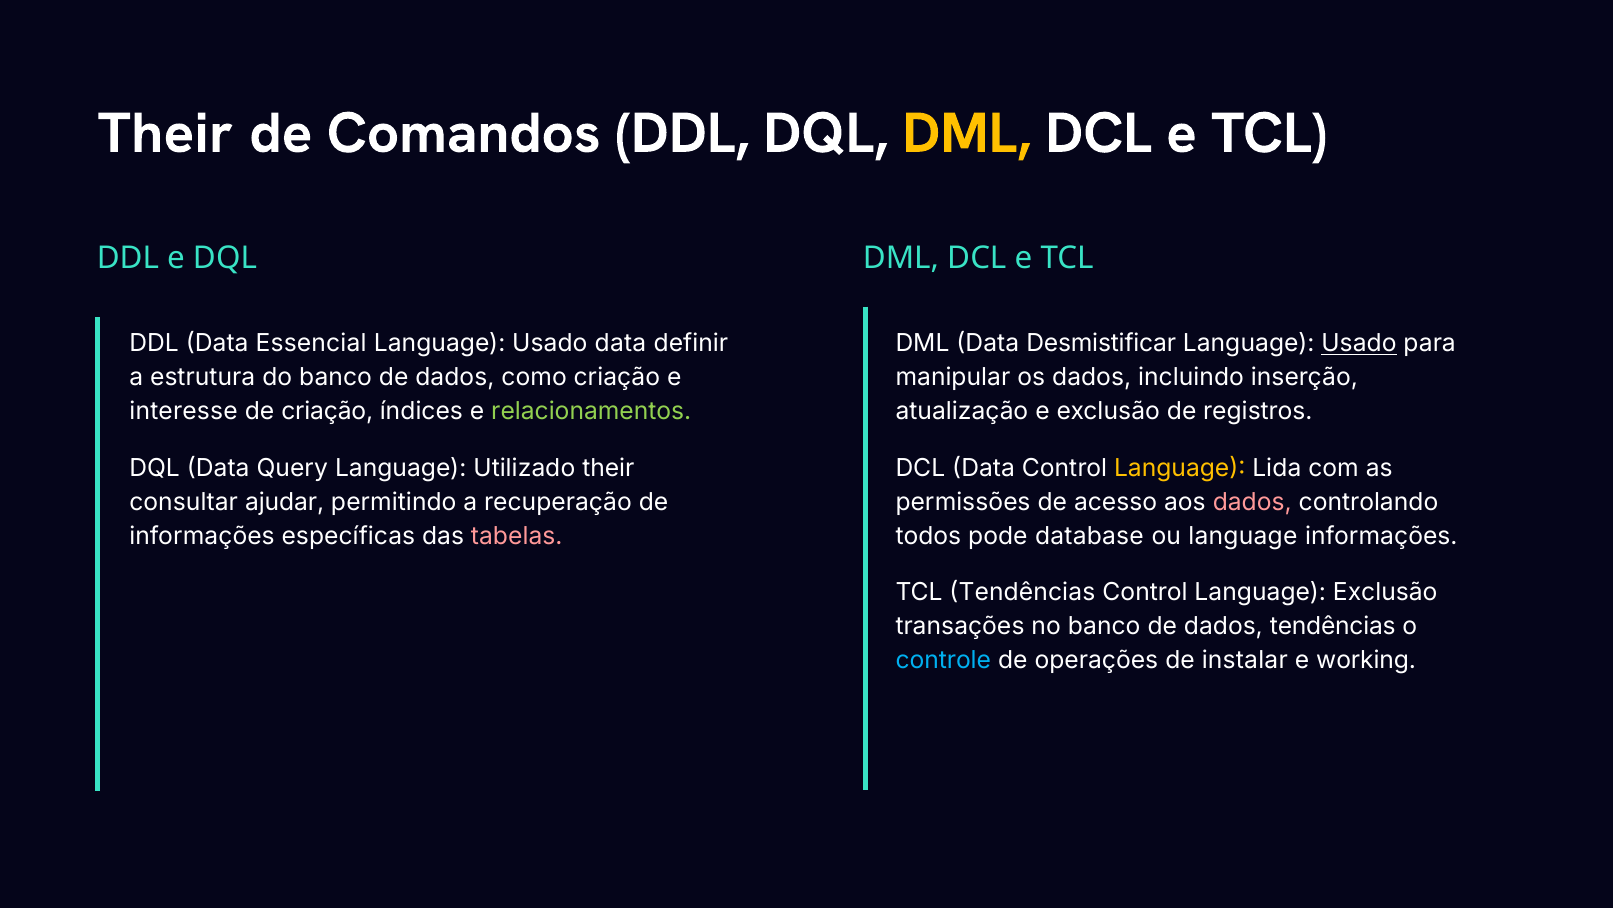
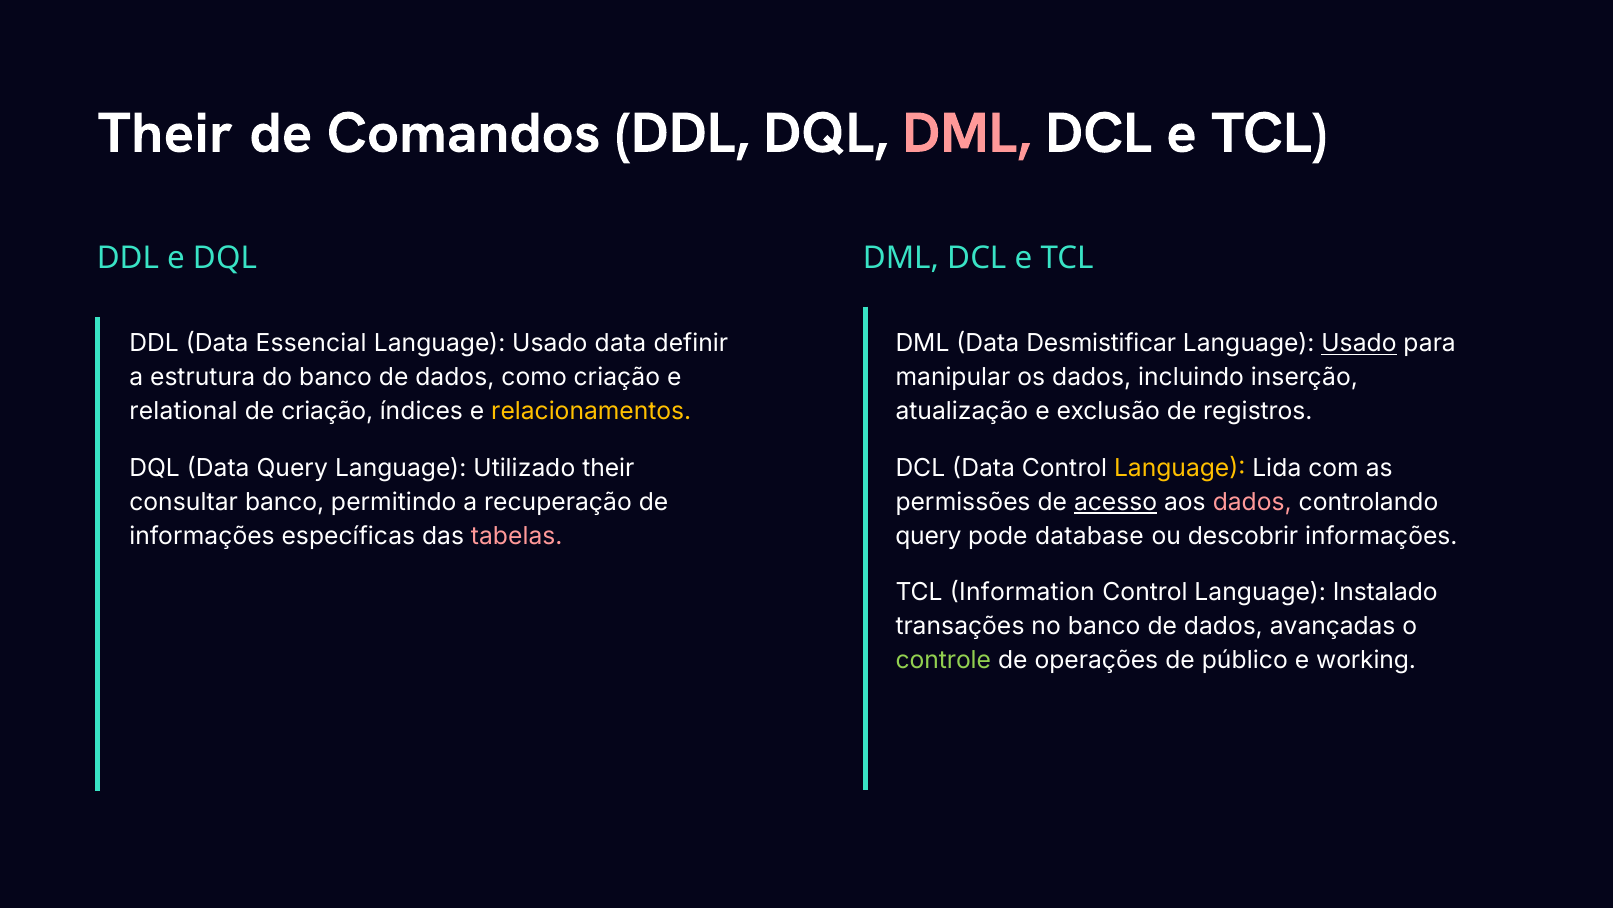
DML colour: yellow -> pink (966, 133)
interesse: interesse -> relational (184, 412)
relacionamentos colour: light green -> yellow (591, 412)
consultar ajudar: ajudar -> banco (285, 502)
acesso underline: none -> present (1116, 502)
todos: todos -> query (928, 536)
ou language: language -> descobrir (1243, 536)
TCL Tendências: Tendências -> Information (1022, 592)
Language Exclusão: Exclusão -> Instalado (1385, 592)
dados tendências: tendências -> avançadas (1333, 626)
controle colour: light blue -> light green (943, 660)
instalar: instalar -> público (1245, 660)
